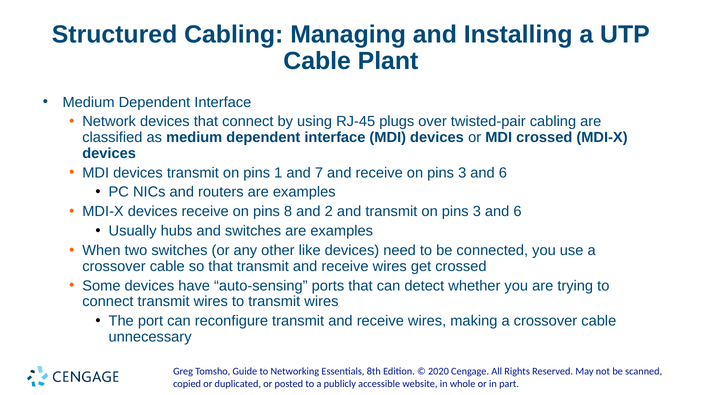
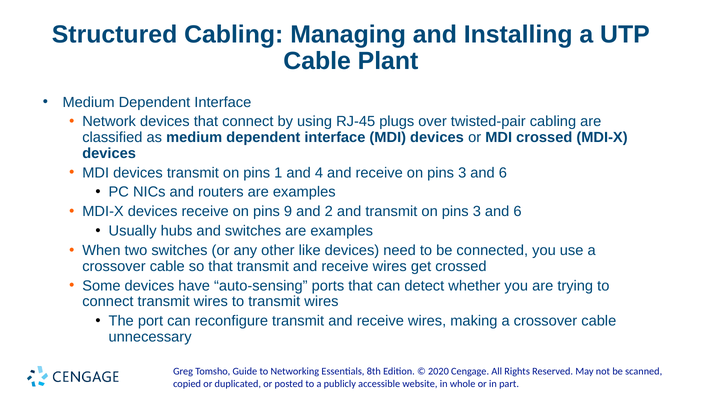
7: 7 -> 4 (319, 173)
8: 8 -> 9 (288, 212)
